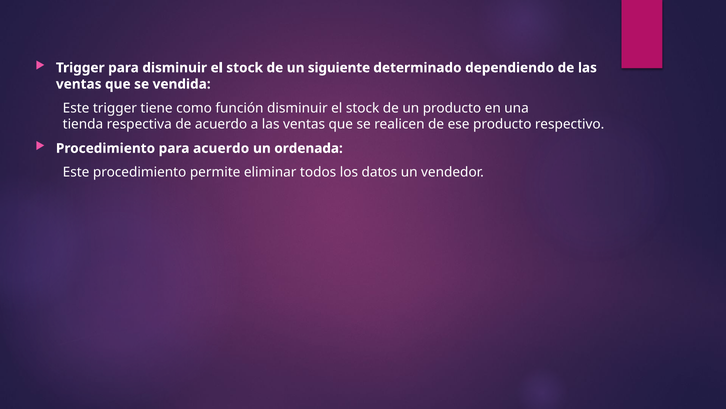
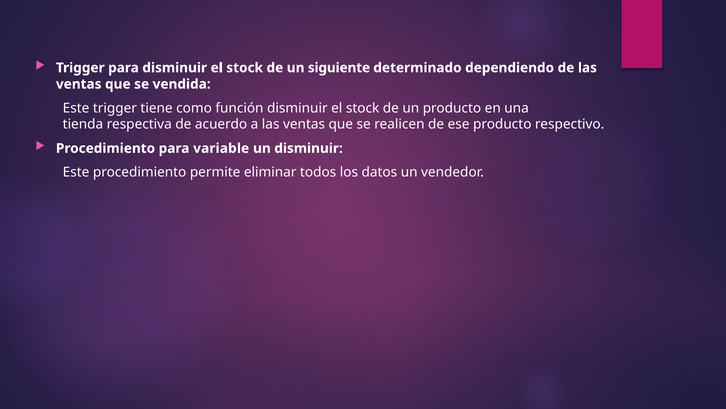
para acuerdo: acuerdo -> variable (221, 148)
un ordenada: ordenada -> disminuir (309, 148)
